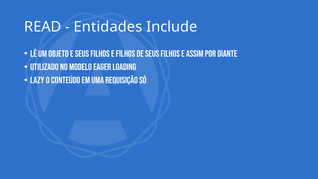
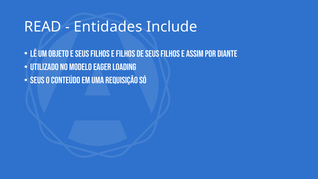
Lazy: Lazy -> Seus (37, 80)
